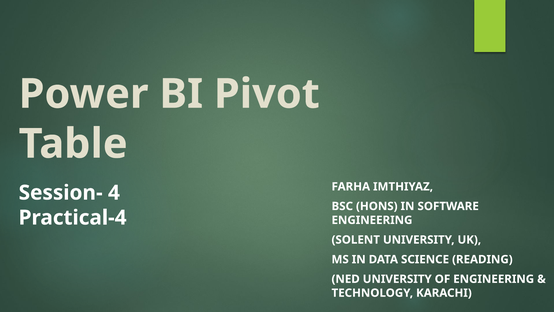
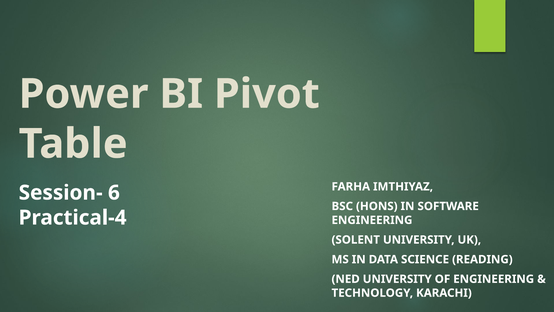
4: 4 -> 6 (114, 193)
